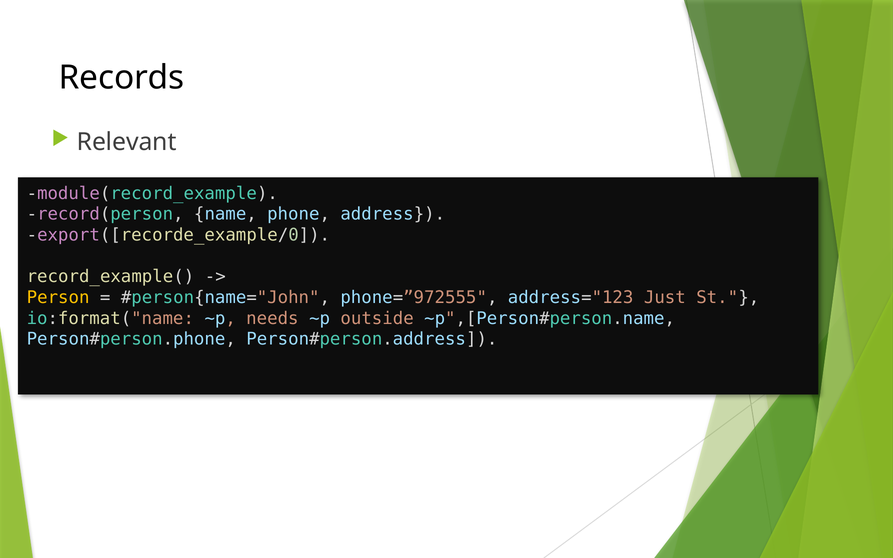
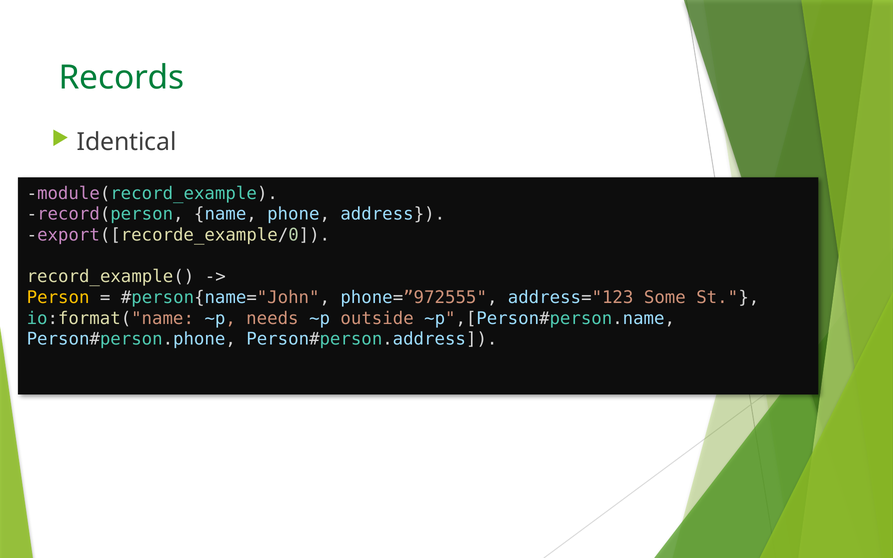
Records colour: black -> green (121, 78)
Relevant: Relevant -> Identical (127, 142)
Just: Just -> Some (665, 298)
